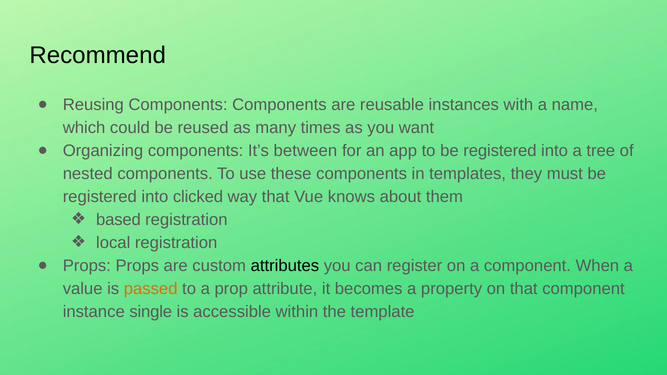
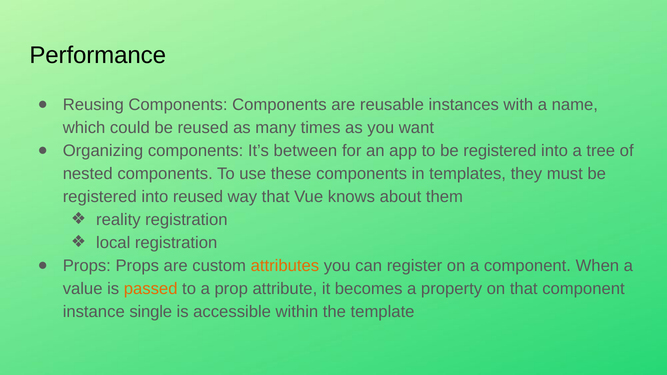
Recommend: Recommend -> Performance (98, 55)
into clicked: clicked -> reused (198, 197)
based: based -> reality (118, 220)
attributes colour: black -> orange (285, 266)
